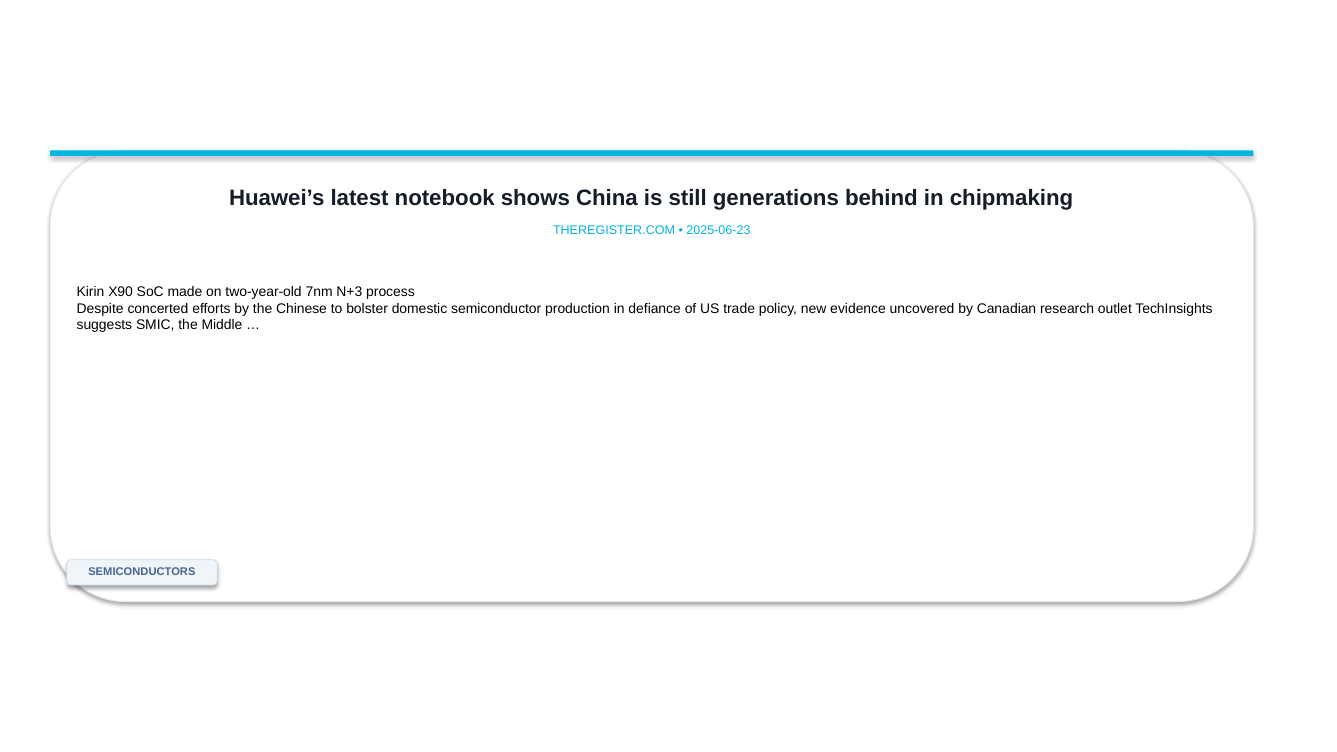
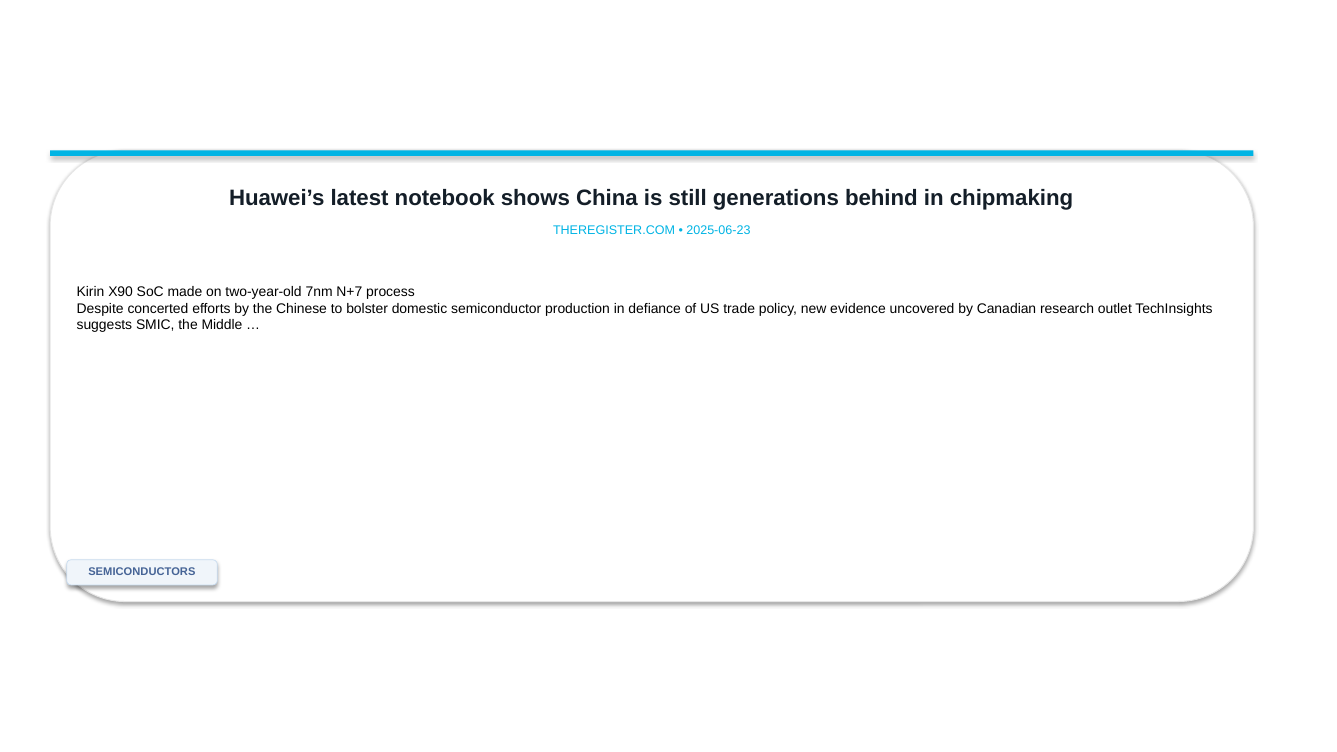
N+3: N+3 -> N+7 (349, 292)
